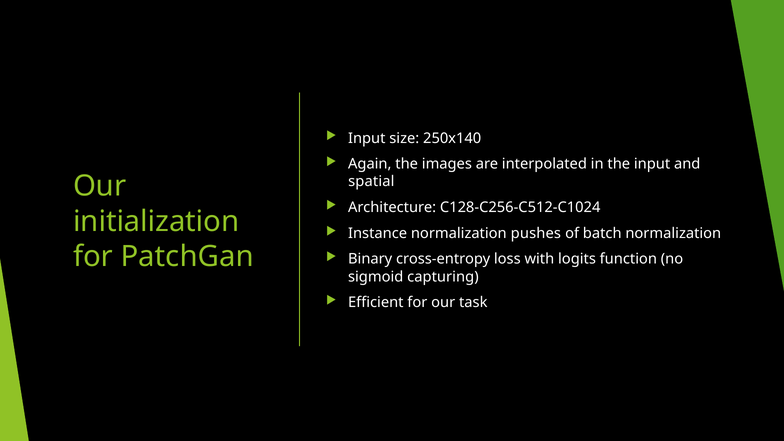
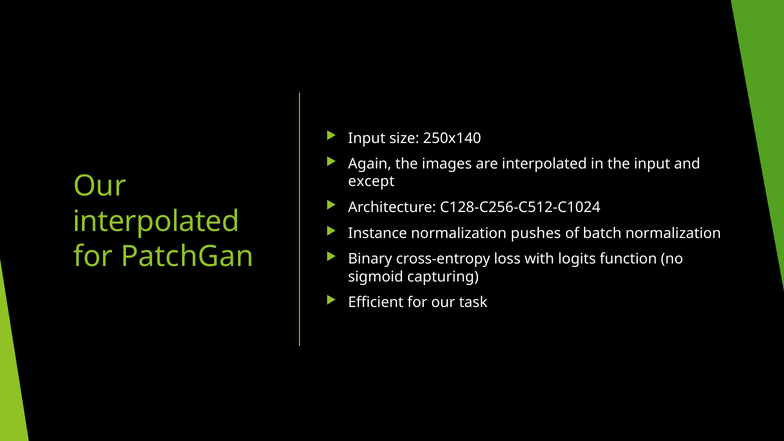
spatial: spatial -> except (371, 182)
initialization: initialization -> interpolated (156, 221)
